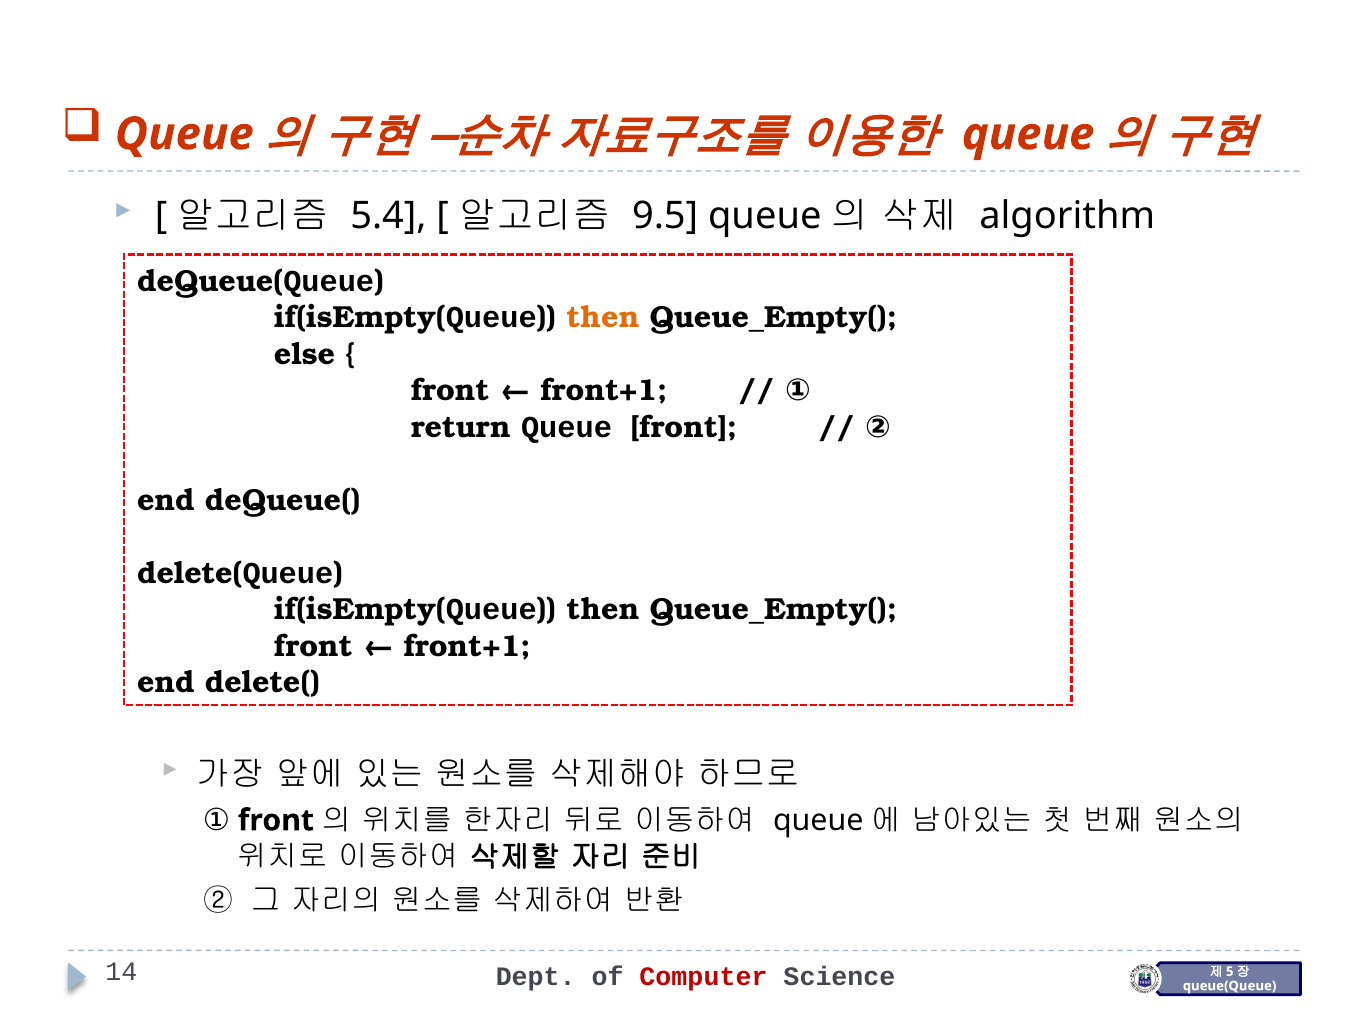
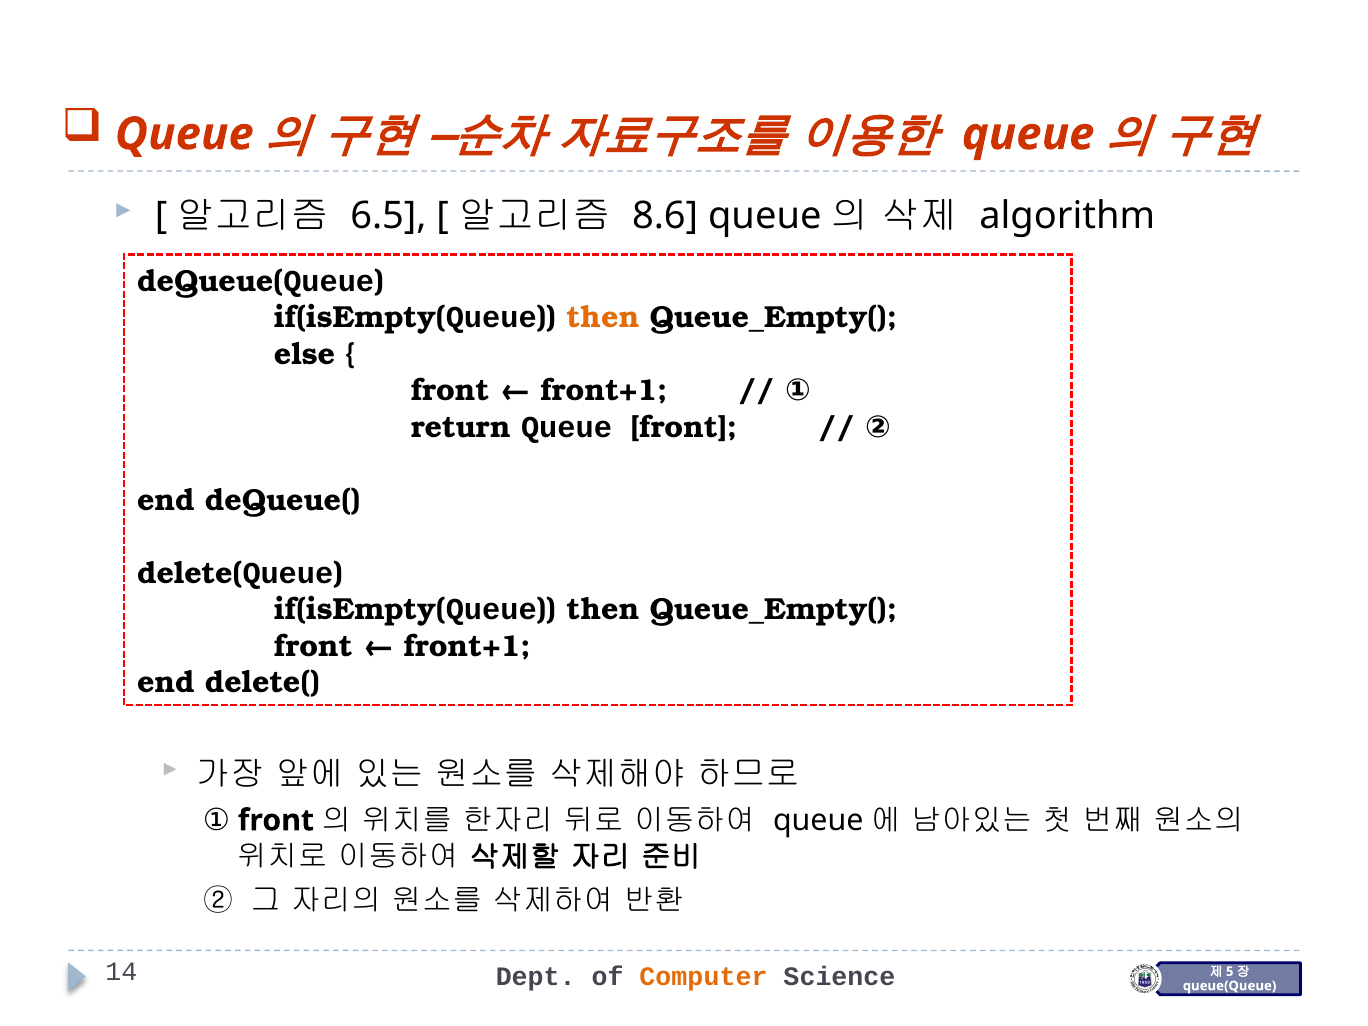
5.4: 5.4 -> 6.5 (388, 216)
9.5: 9.5 -> 8.6 (665, 216)
Computer colour: red -> orange (703, 977)
